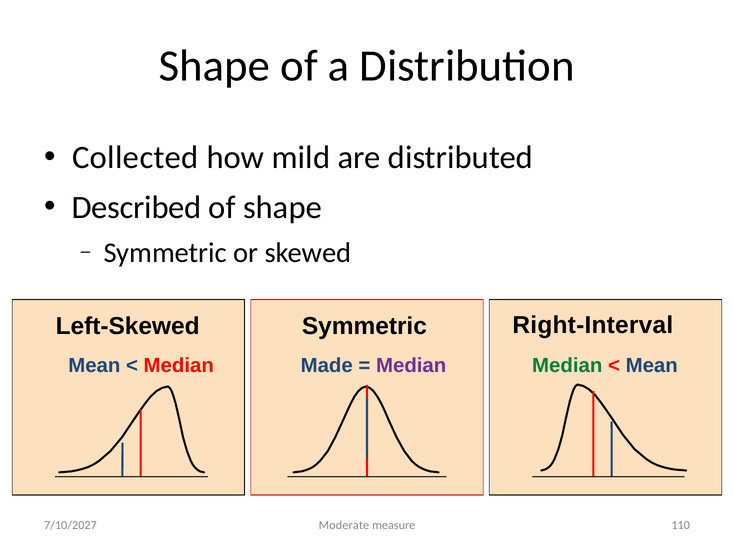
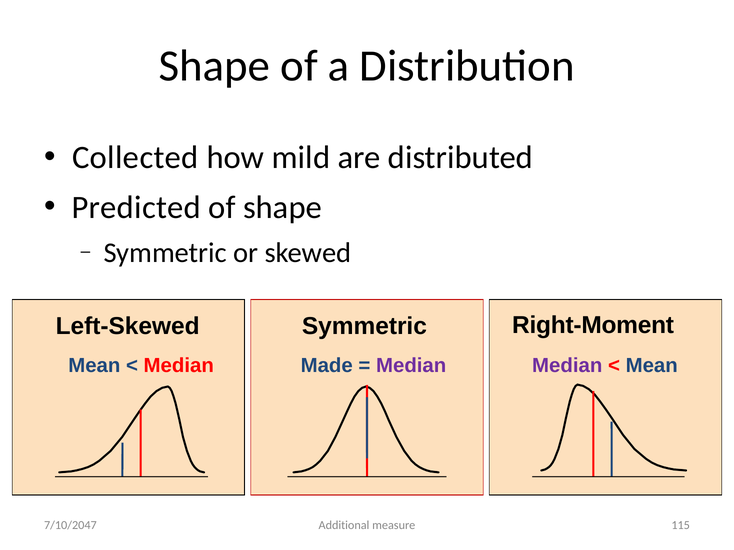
Described: Described -> Predicted (136, 207)
Right-Interval: Right-Interval -> Right-Moment (593, 325)
Median colour: green -> purple (567, 366)
Moderate: Moderate -> Additional (344, 526)
110: 110 -> 115 (681, 526)
7/10/2027: 7/10/2027 -> 7/10/2047 (70, 526)
